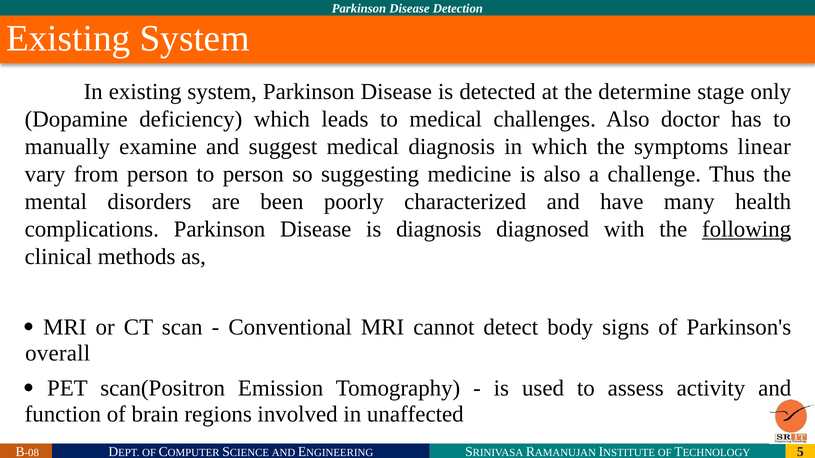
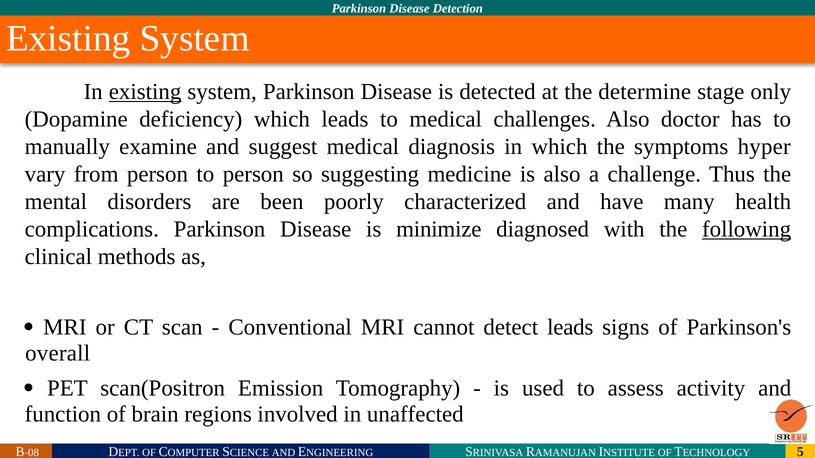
existing underline: none -> present (145, 92)
linear: linear -> hyper (764, 147)
is diagnosis: diagnosis -> minimize (439, 229)
detect body: body -> leads (570, 328)
